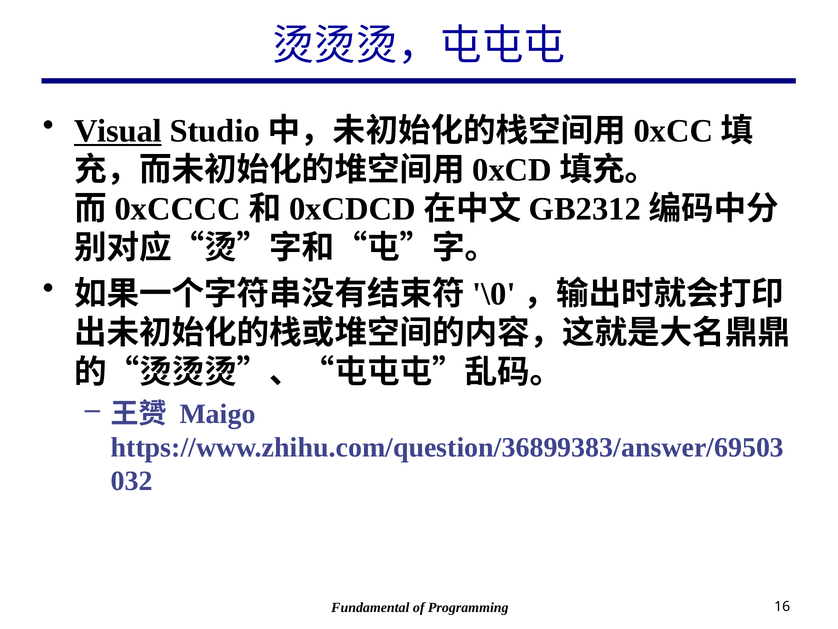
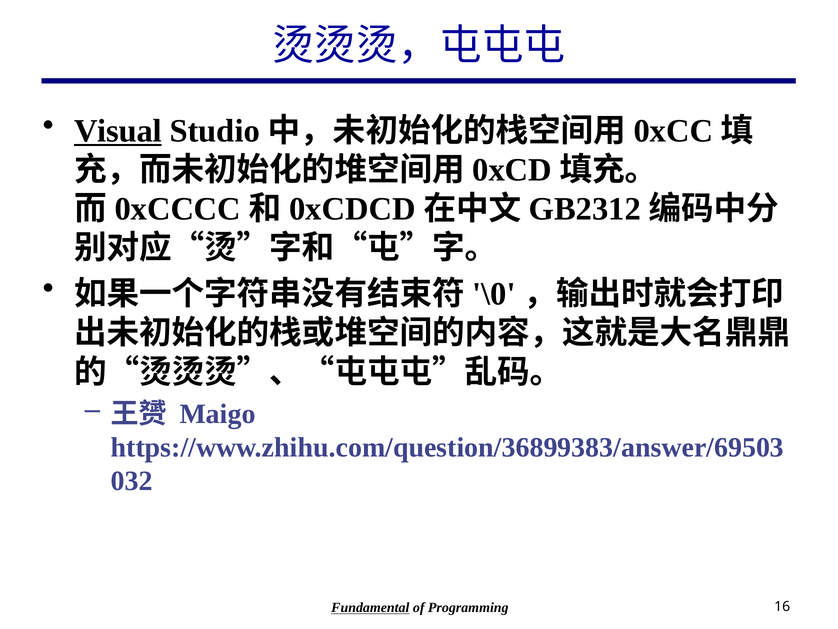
Fundamental underline: none -> present (370, 607)
